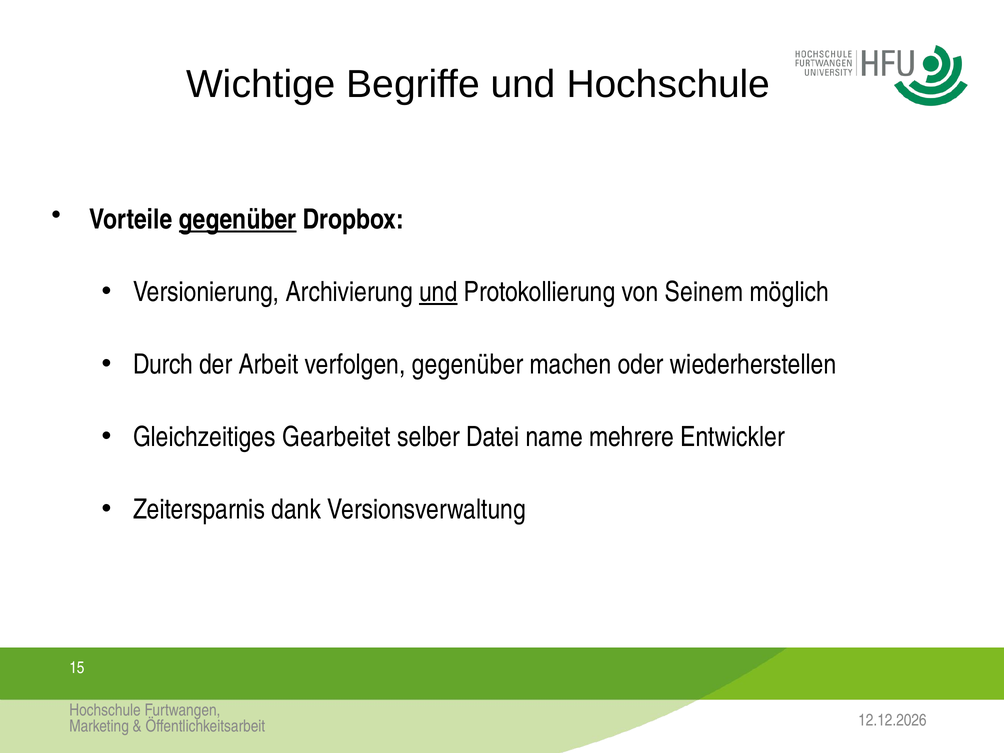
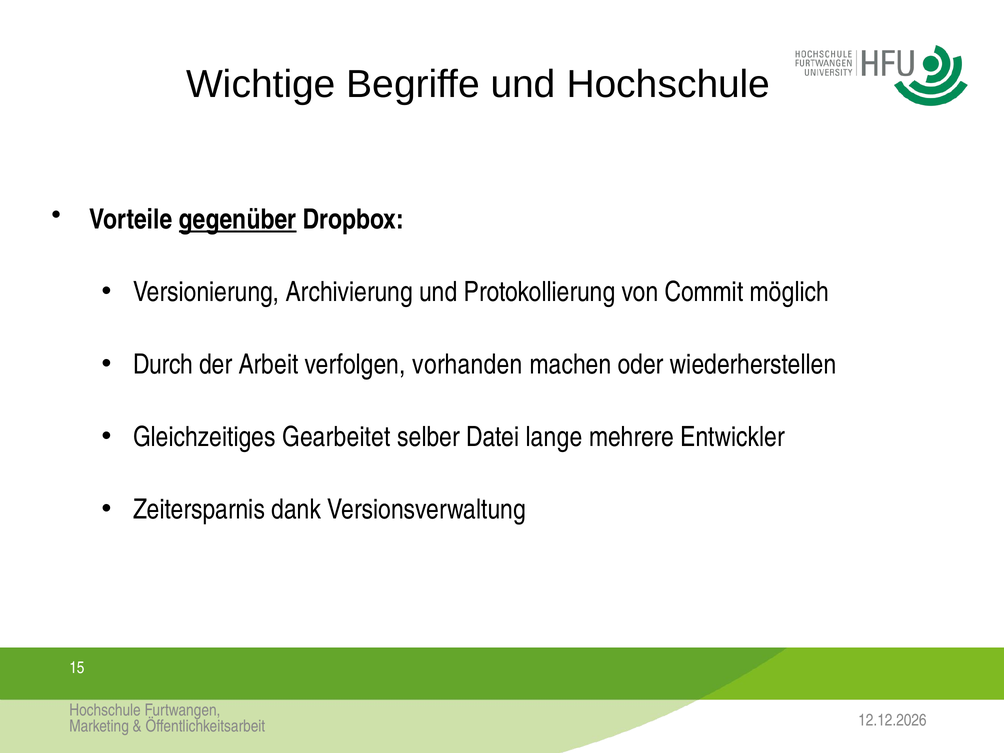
und underline: present -> none (438, 292)
Seinem: Seinem -> Commit (704, 292)
verfolgen gegenüber: gegenüber -> vorhanden (468, 365)
name: name -> lange (554, 437)
